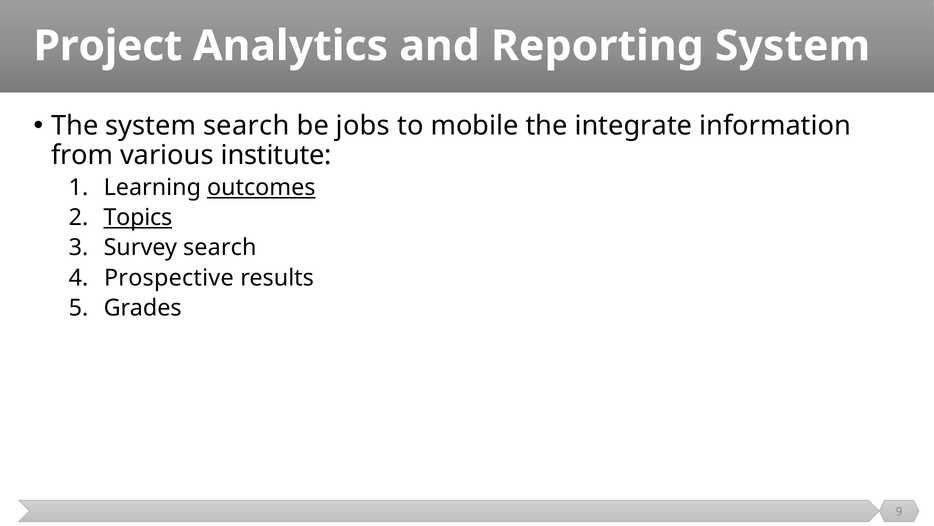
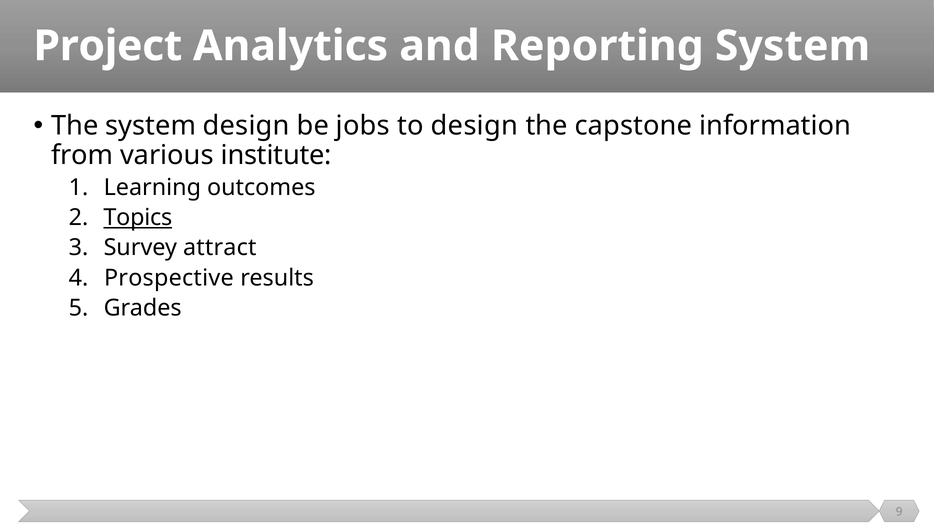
system search: search -> design (246, 126)
to mobile: mobile -> design (474, 126)
integrate: integrate -> capstone (633, 126)
outcomes underline: present -> none (261, 187)
Survey search: search -> attract (220, 247)
